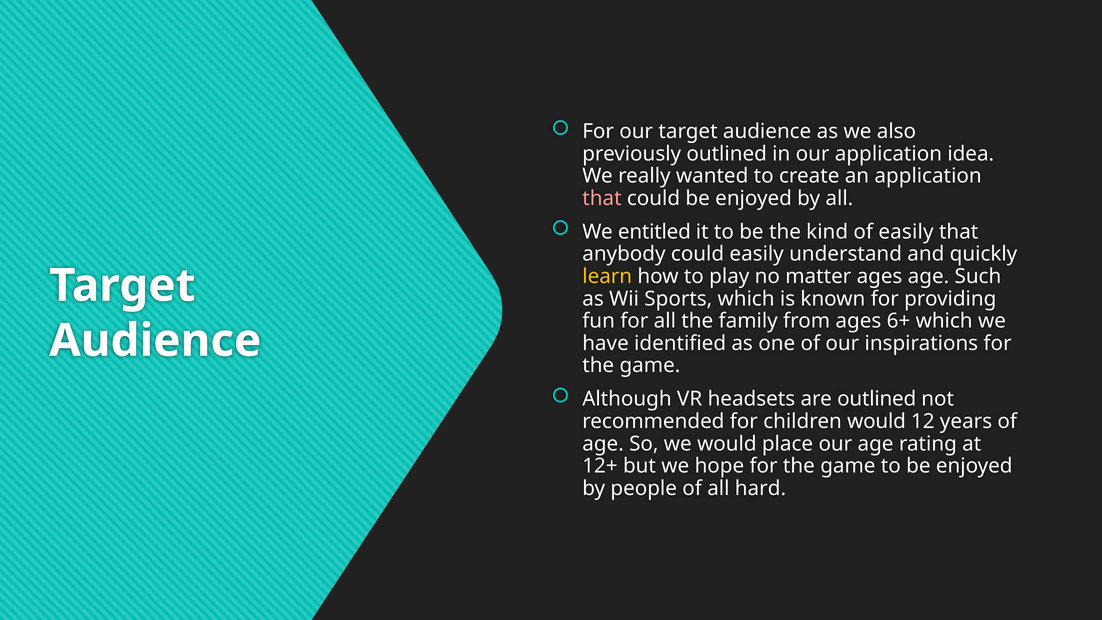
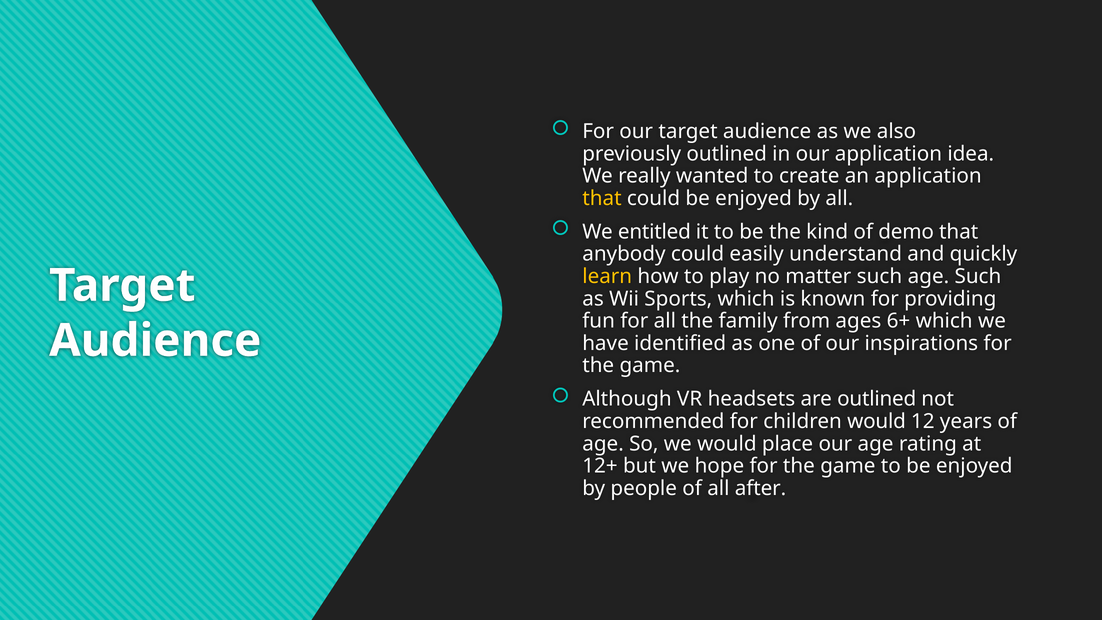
that colour: pink -> yellow (602, 198)
of easily: easily -> demo (906, 232)
matter ages: ages -> such (879, 276)
hard: hard -> after (761, 488)
